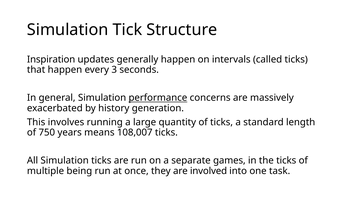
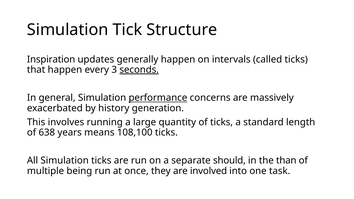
seconds underline: none -> present (139, 70)
750: 750 -> 638 (47, 133)
108,007: 108,007 -> 108,100 (135, 133)
games: games -> should (229, 161)
the ticks: ticks -> than (286, 161)
